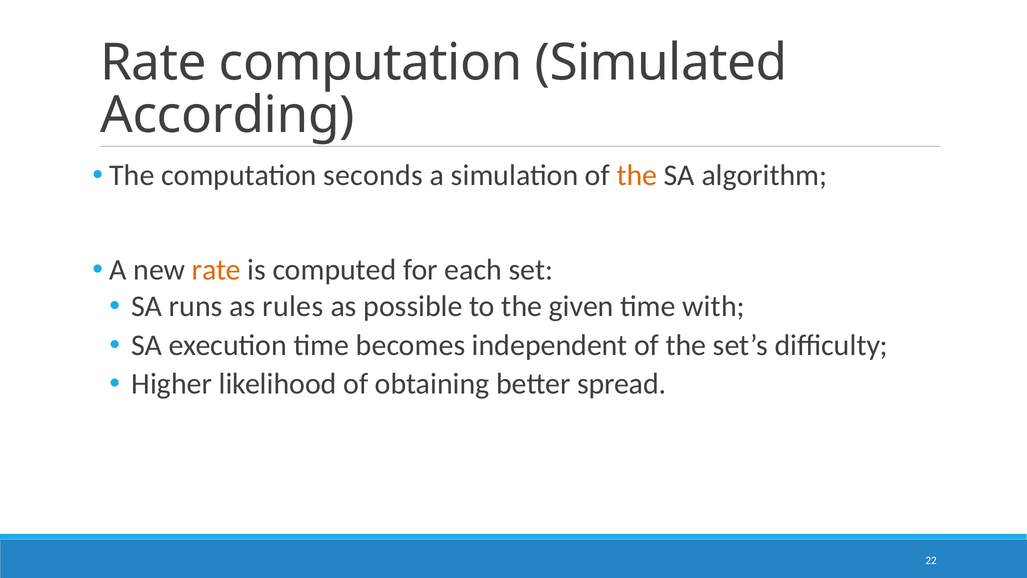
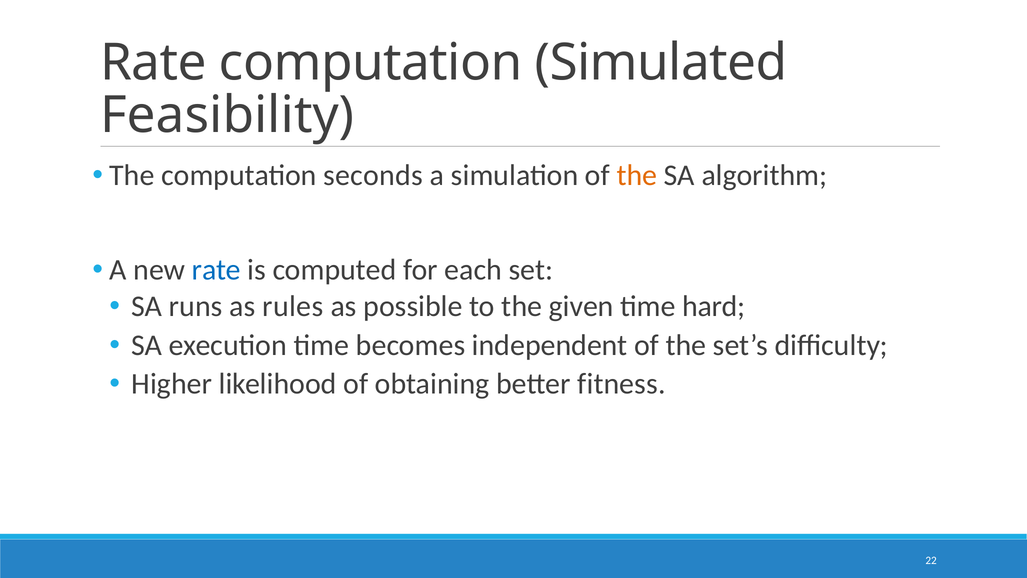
According: According -> Feasibility (227, 115)
rate colour: orange -> blue (216, 270)
with: with -> hard (714, 306)
spread: spread -> fitness (622, 384)
